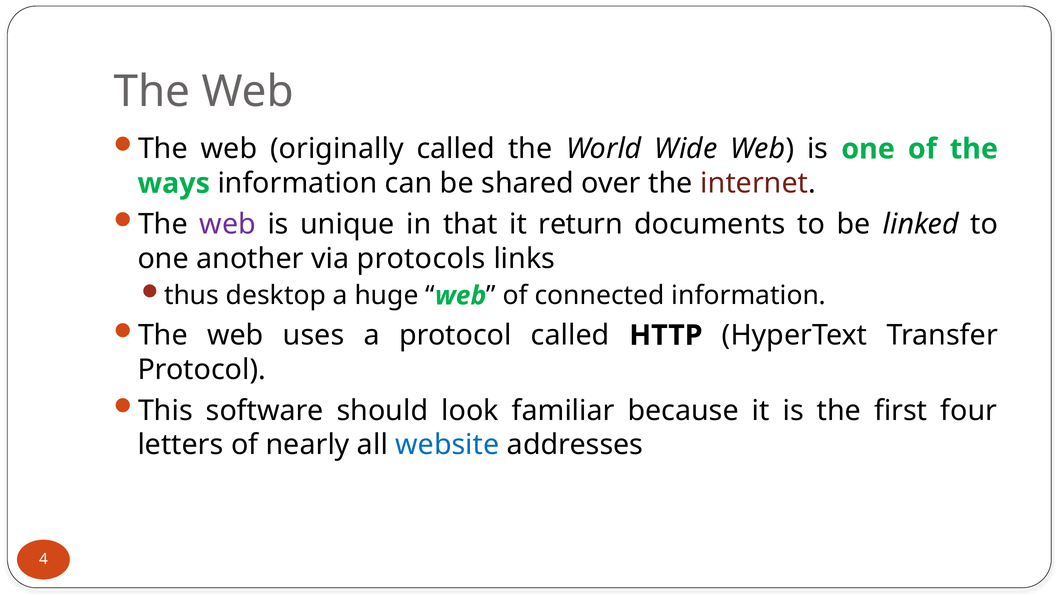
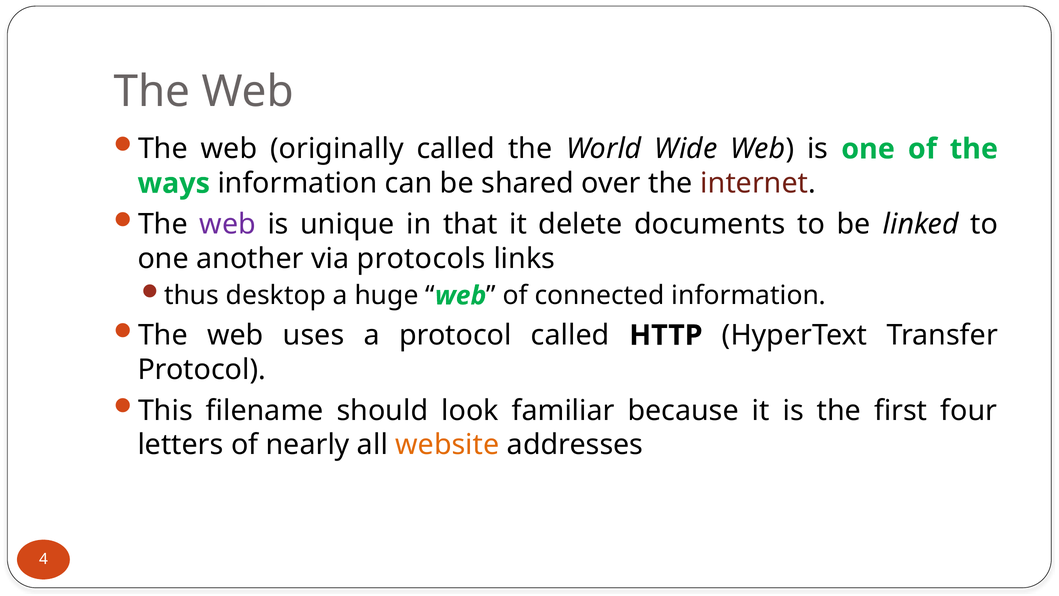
return: return -> delete (580, 224)
software: software -> filename (265, 410)
website colour: blue -> orange (447, 445)
